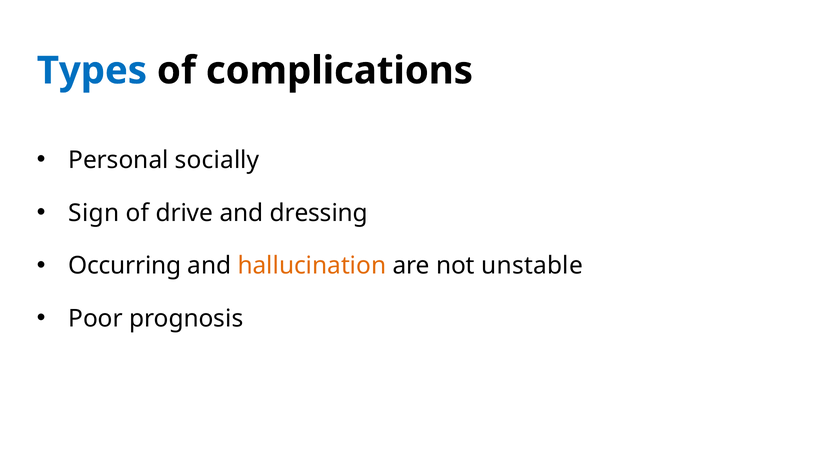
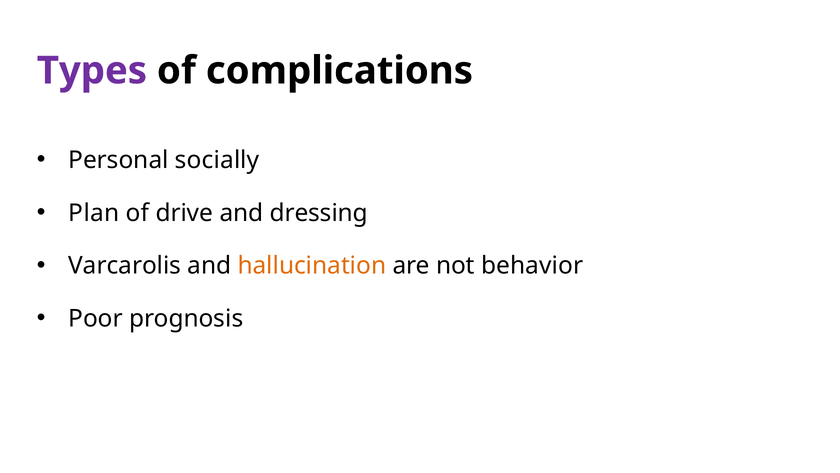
Types colour: blue -> purple (92, 71)
Sign: Sign -> Plan (94, 213)
Occurring: Occurring -> Varcarolis (125, 265)
unstable: unstable -> behavior (532, 265)
